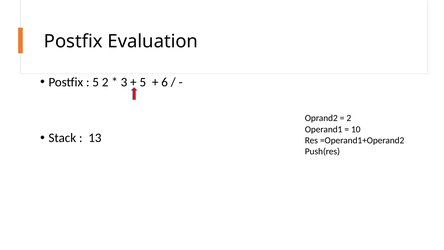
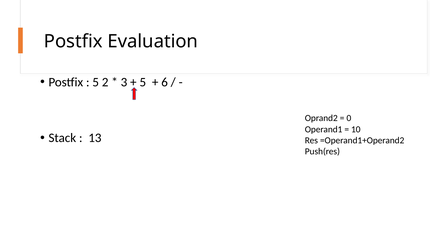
2: 2 -> 0 (349, 118)
